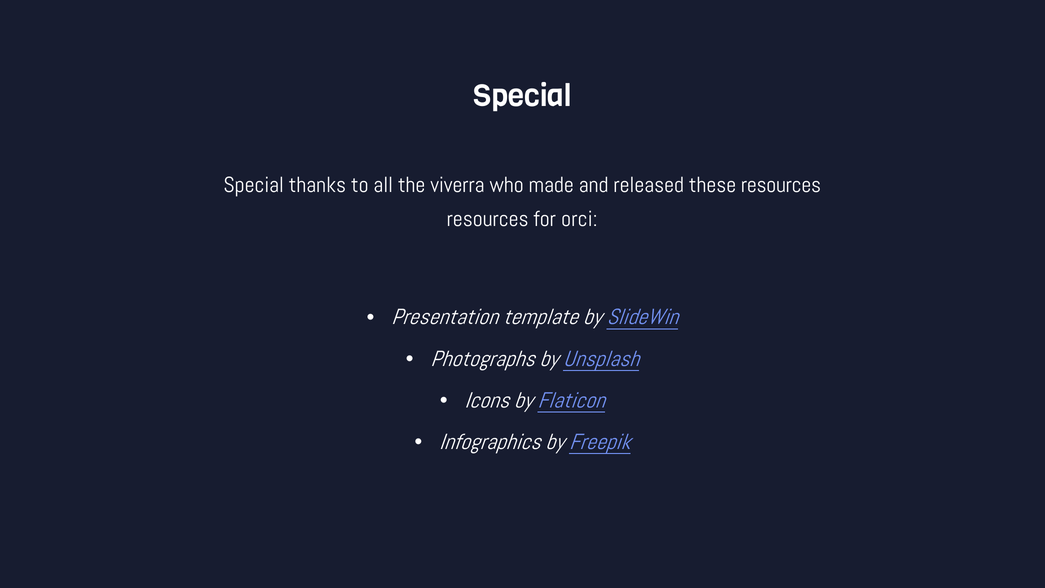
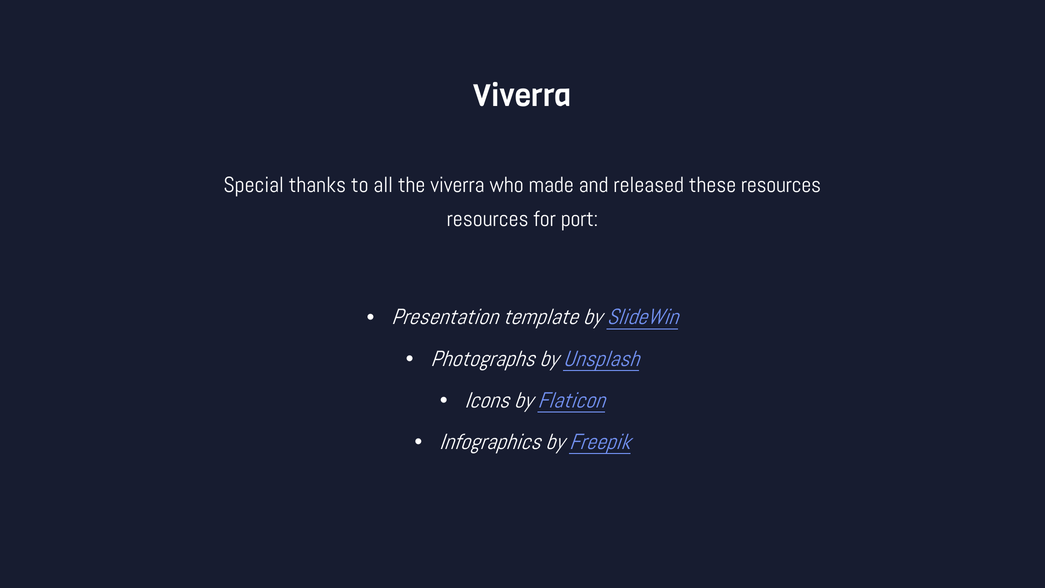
Special: Special -> Viverra (522, 96)
orci: orci -> port (580, 219)
